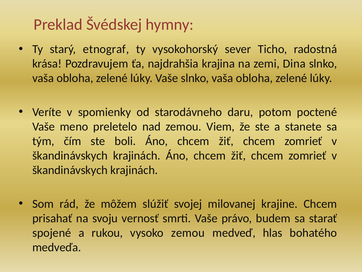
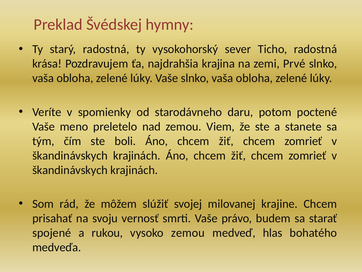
starý etnograf: etnograf -> radostná (106, 49)
Dina: Dina -> Prvé (294, 64)
